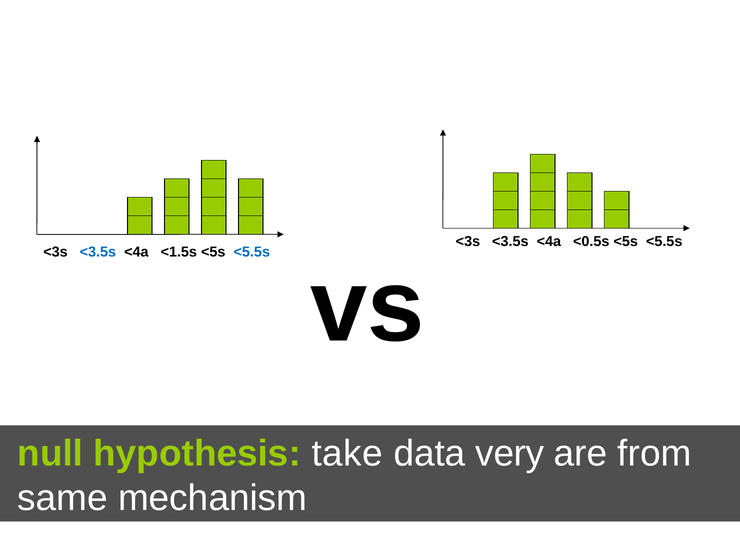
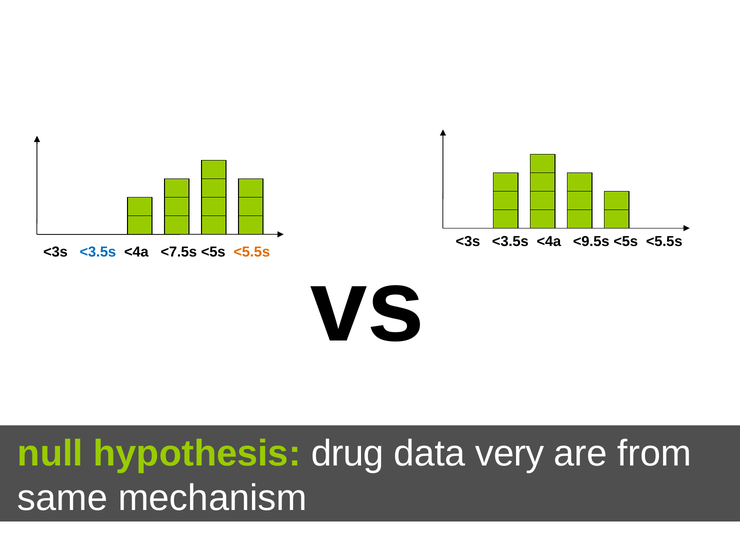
<0.5s: <0.5s -> <9.5s (591, 241)
<1.5s: <1.5s -> <7.5s (179, 252)
<5.5s colour: blue -> orange (252, 252)
take: take -> drug (348, 454)
